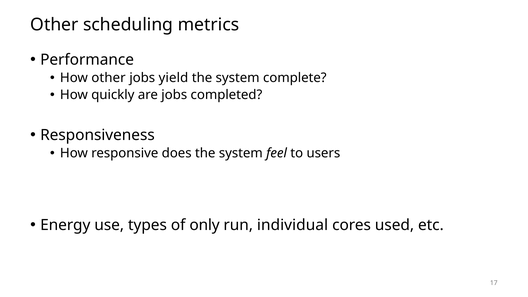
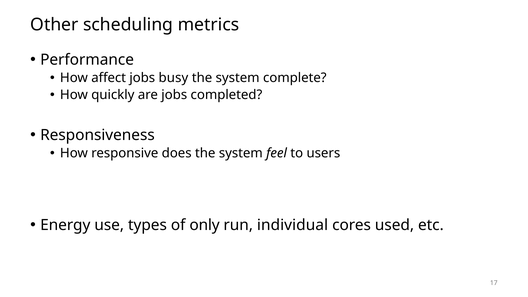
How other: other -> affect (109, 78)
yield: yield -> busy (173, 78)
